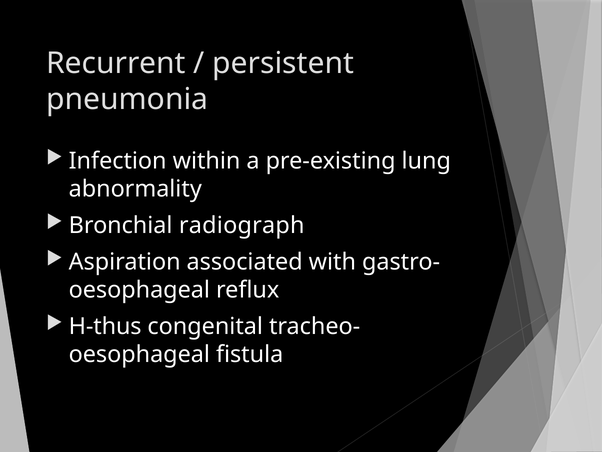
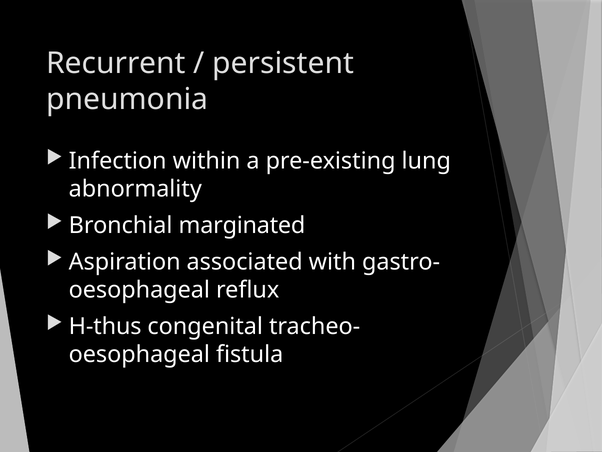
radiograph: radiograph -> marginated (242, 225)
